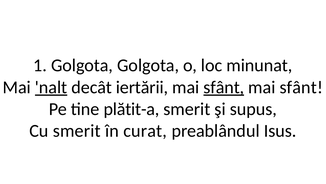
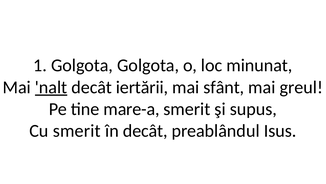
sfânt underline: present -> none (224, 87)
sfânt: sfânt -> greul (301, 87)
plătit-a: plătit-a -> mare-a (132, 109)
în curat: curat -> decât (145, 130)
